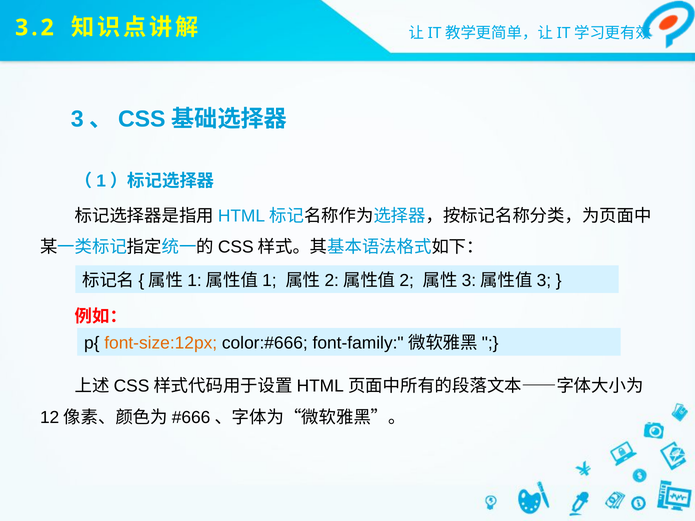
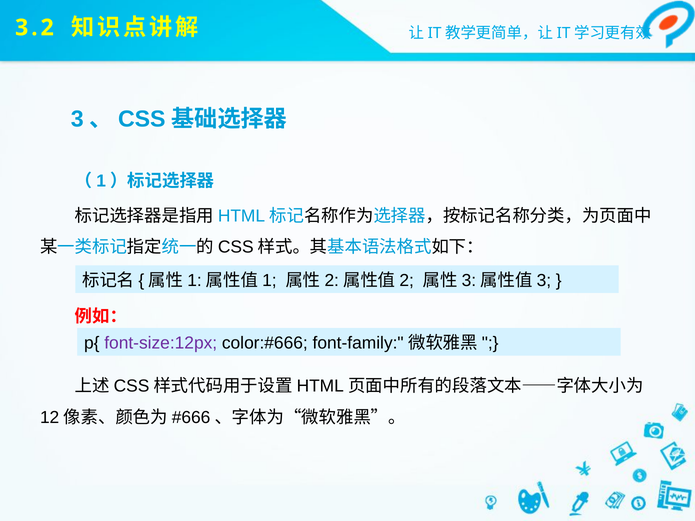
font-size:12px colour: orange -> purple (161, 343)
